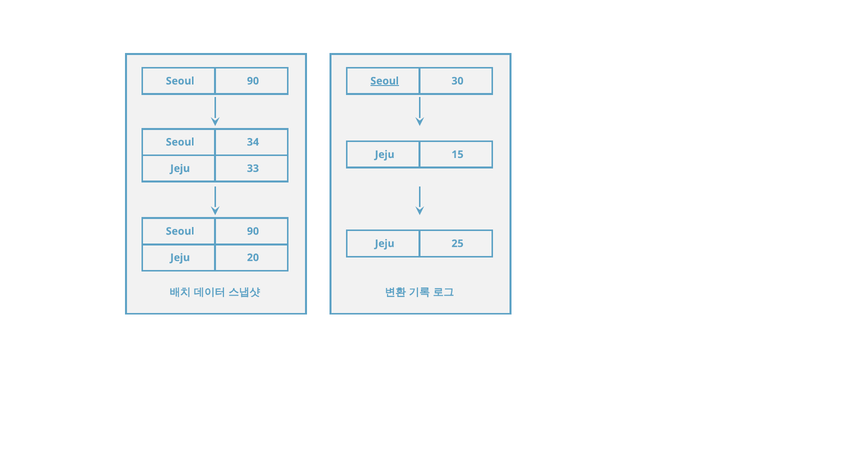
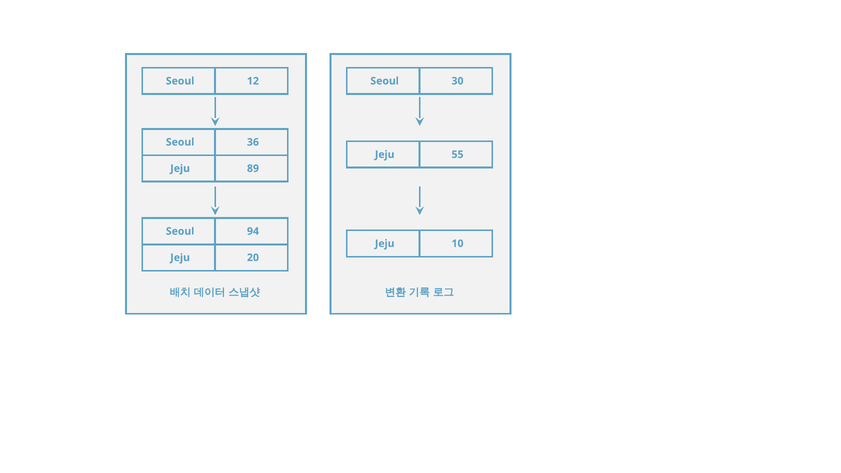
90: 90 -> 12 (253, 81)
Seoul underline: present -> none (385, 81)
34: 34 -> 36 (253, 142)
15: 15 -> 55 (458, 155)
33: 33 -> 89 (253, 168)
90: 90 -> 94 (253, 231)
25: 25 -> 10 (458, 244)
